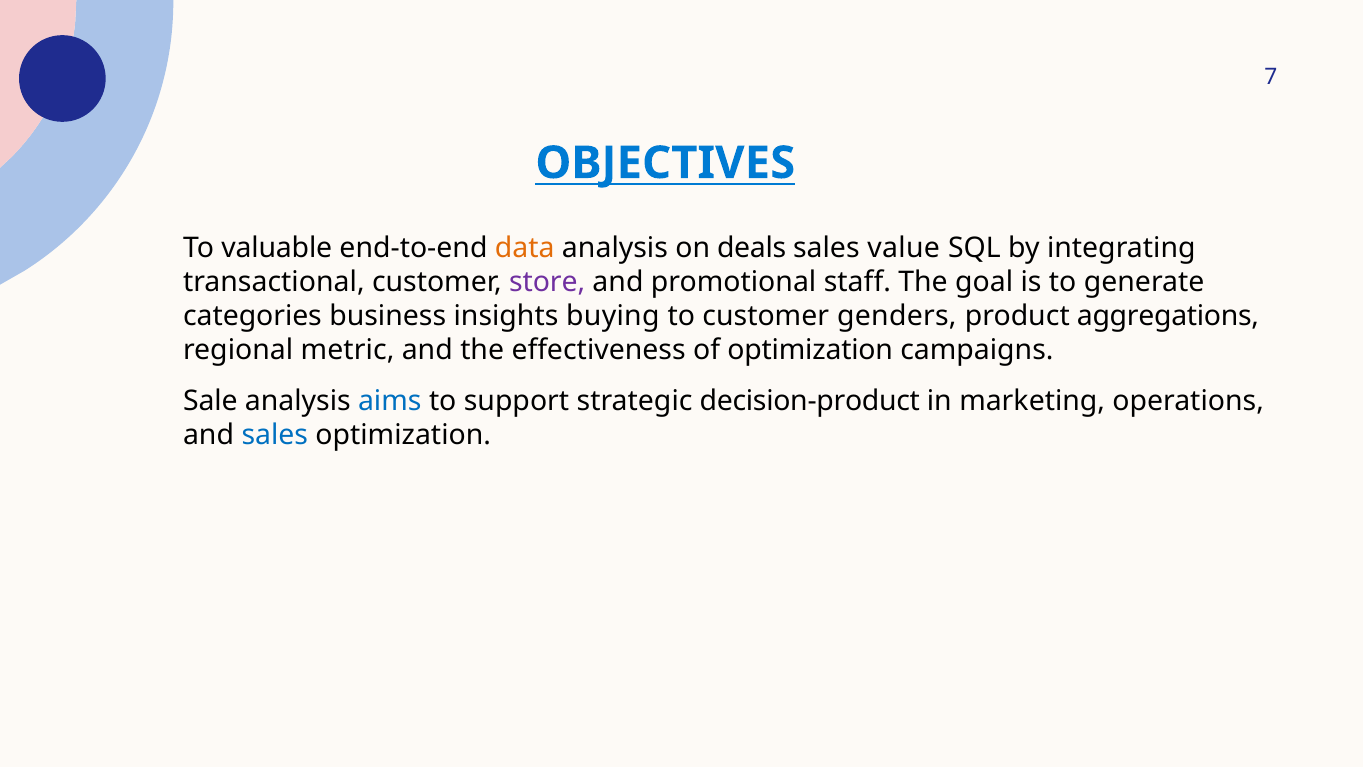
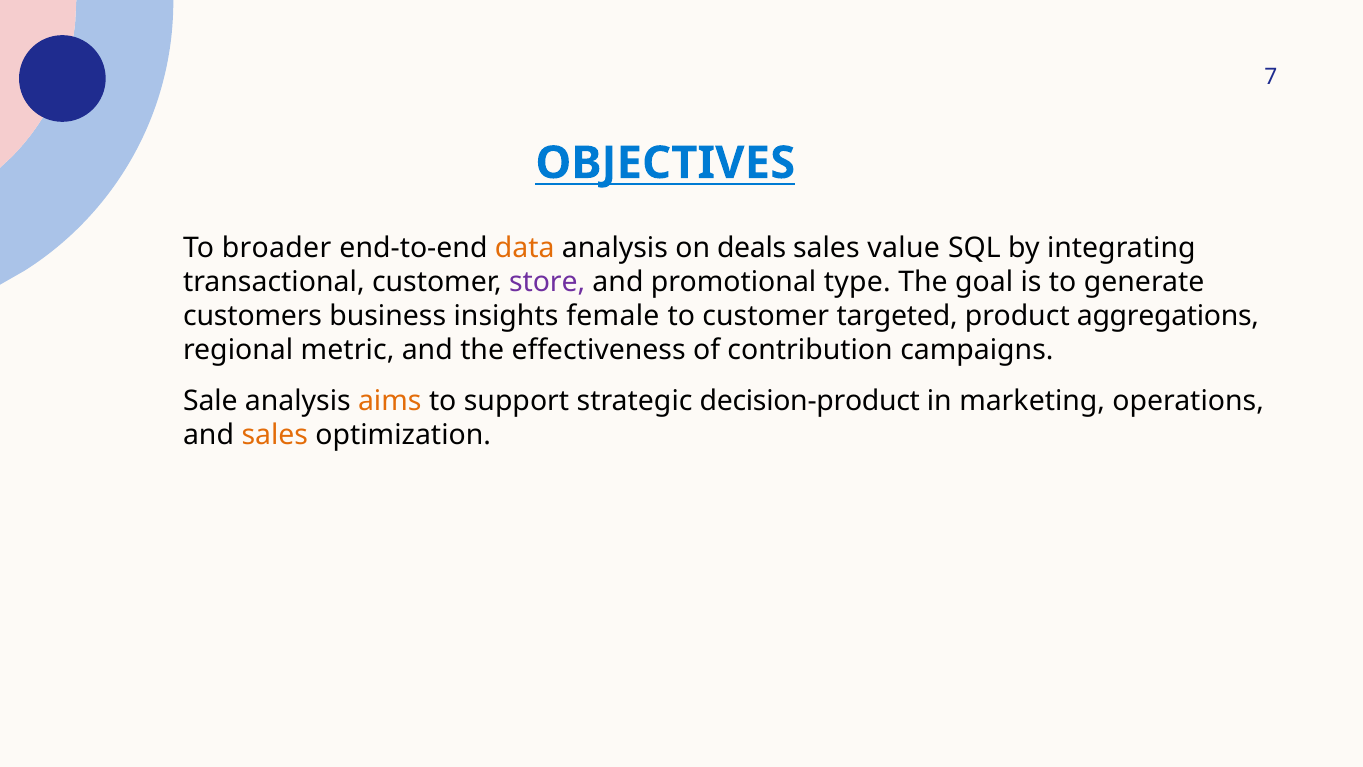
valuable: valuable -> broader (277, 248)
staff: staff -> type (857, 282)
categories: categories -> customers (253, 316)
buying: buying -> female (613, 316)
genders: genders -> targeted (897, 316)
of optimization: optimization -> contribution (810, 350)
aims colour: blue -> orange (390, 401)
sales colour: blue -> orange (275, 435)
